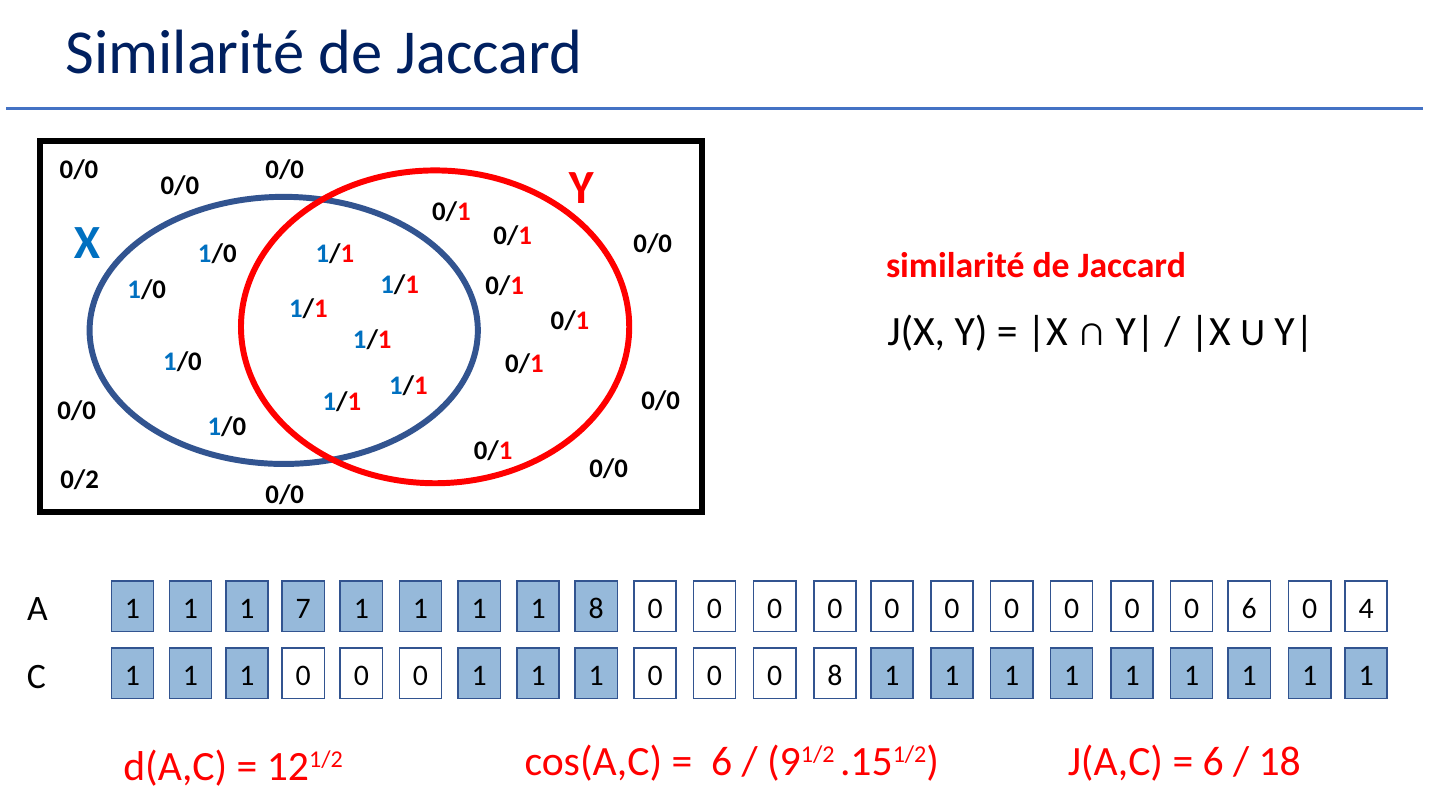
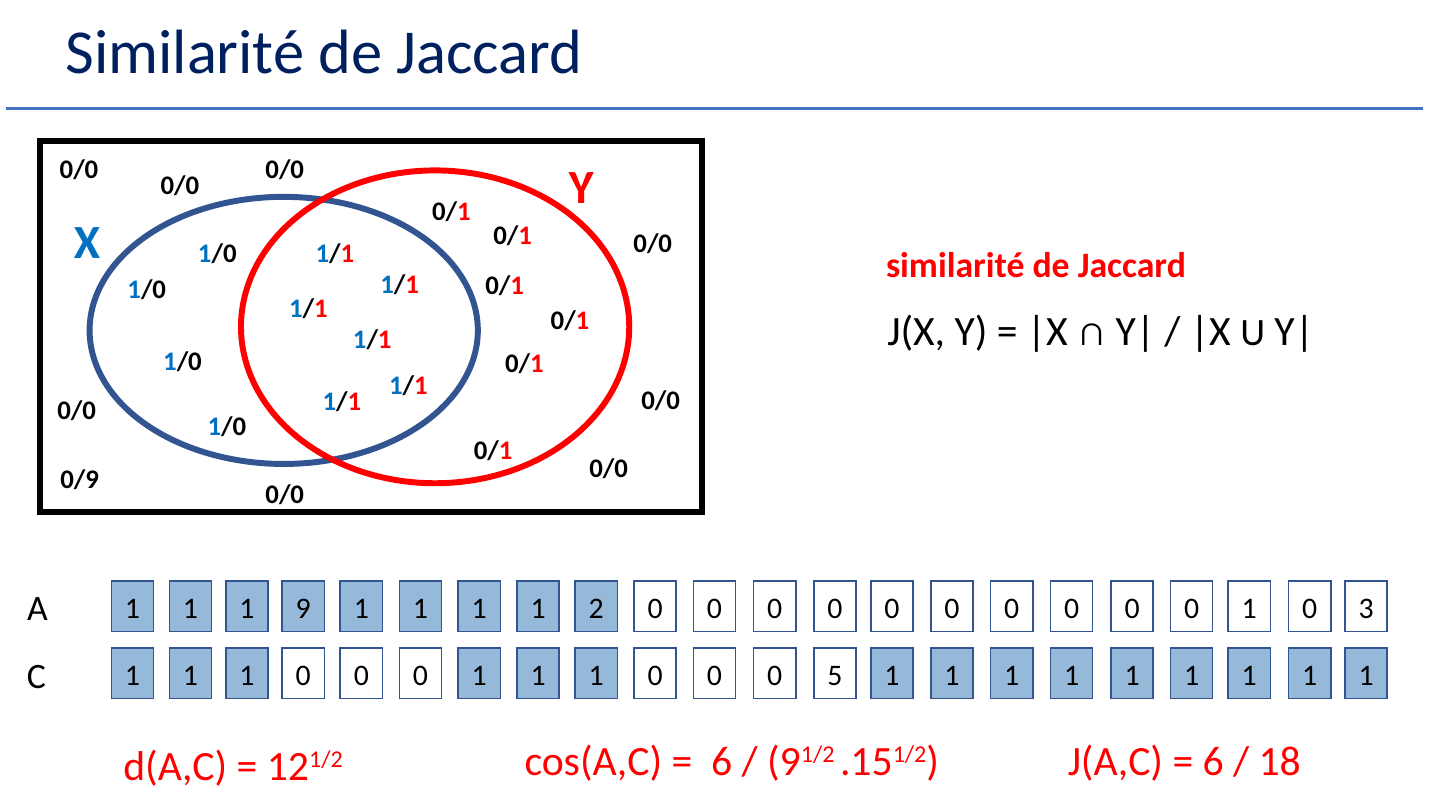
0/2: 0/2 -> 0/9 (80, 480)
7: 7 -> 9 (303, 608)
1 8: 8 -> 2 (596, 608)
6: 6 -> 1 (1249, 608)
4: 4 -> 3 (1366, 608)
0 8: 8 -> 5 (835, 675)
